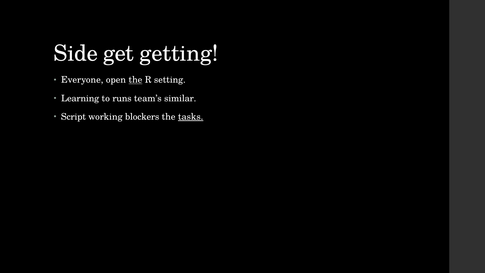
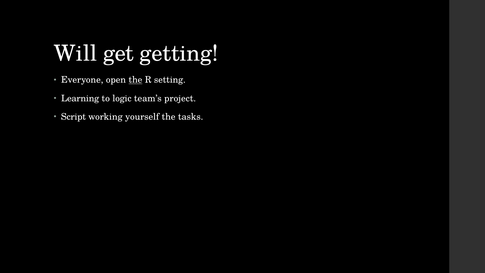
Side: Side -> Will (76, 53)
runs: runs -> logic (122, 98)
similar: similar -> project (180, 98)
blockers: blockers -> yourself (142, 117)
tasks underline: present -> none (191, 117)
